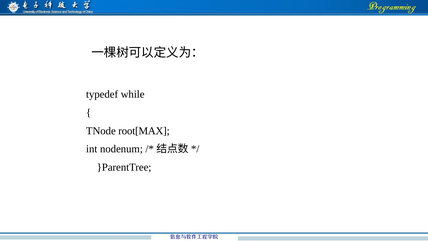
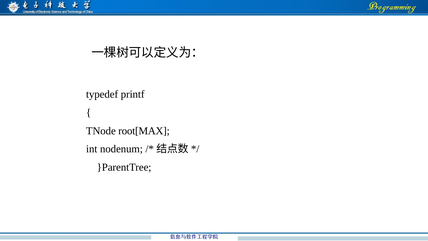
while: while -> printf (133, 94)
